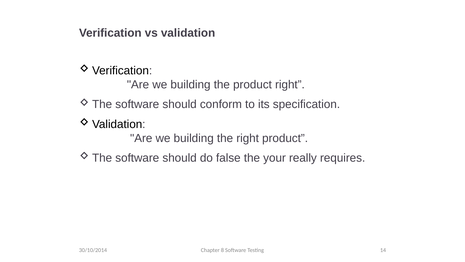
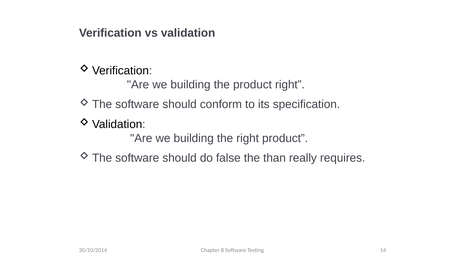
your: your -> than (275, 158)
